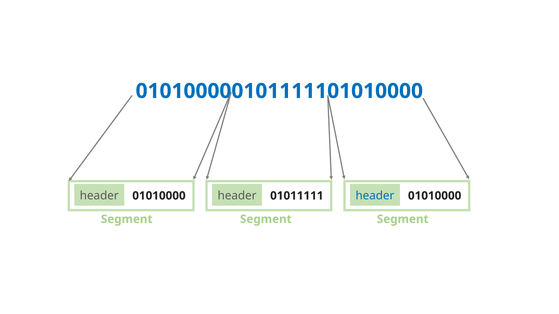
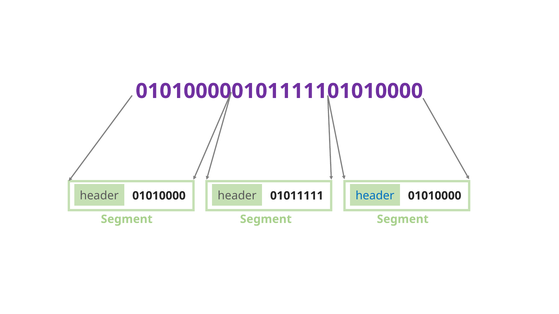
010100000101111101010000 colour: blue -> purple (279, 91)
